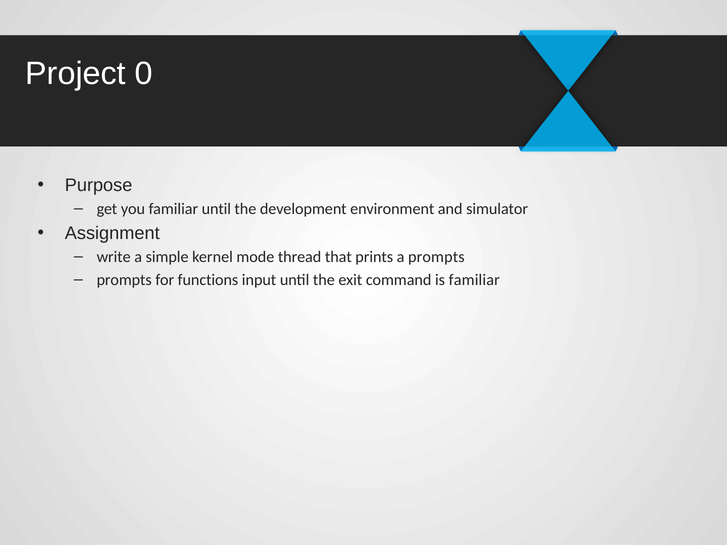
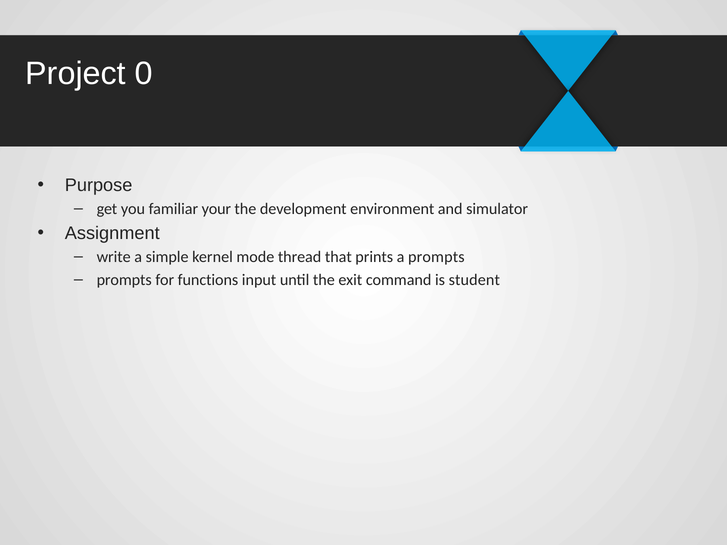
familiar until: until -> your (216, 209)
is familiar: familiar -> student (474, 280)
